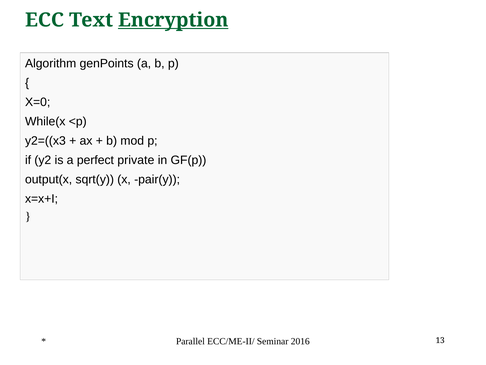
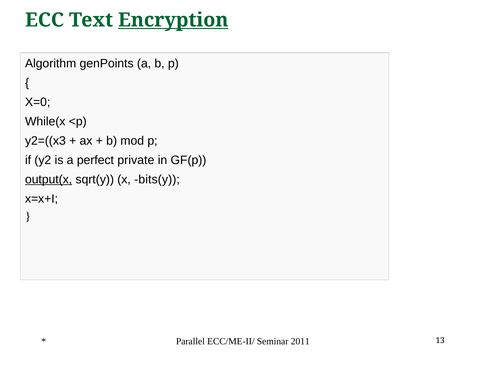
output(x underline: none -> present (49, 179)
pair(y: pair(y -> bits(y (157, 179)
2016: 2016 -> 2011 (300, 341)
